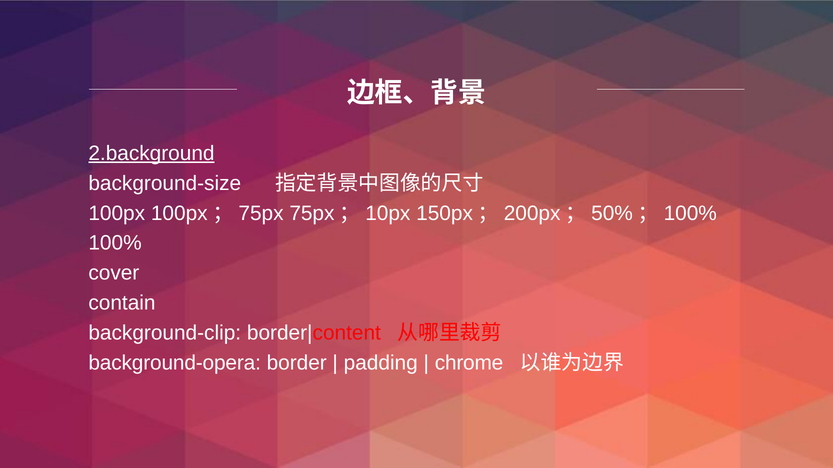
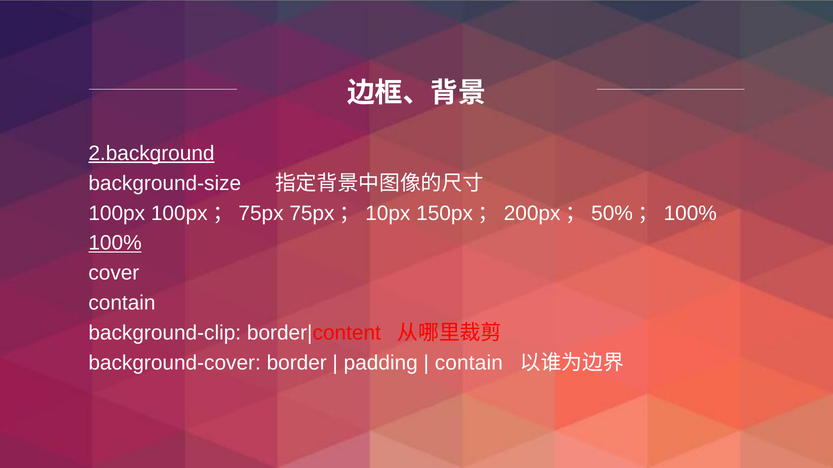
100% underline: none -> present (115, 243)
background-opera: background-opera -> background-cover (175, 363)
chrome: chrome -> contain (469, 363)
